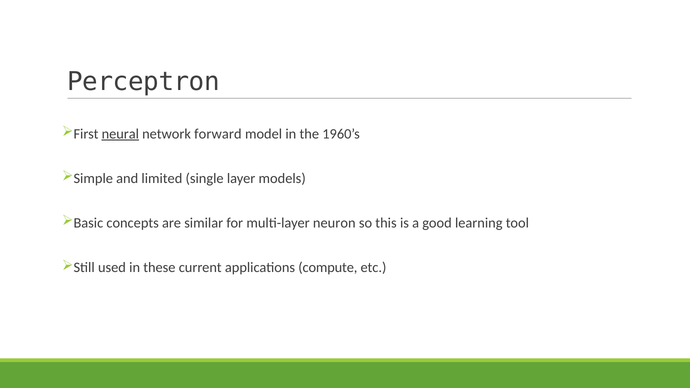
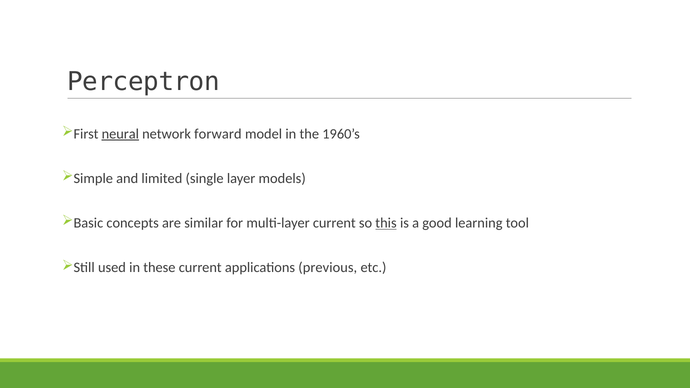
multi-layer neuron: neuron -> current (334, 223)
this underline: none -> present (386, 223)
compute: compute -> previous (328, 268)
